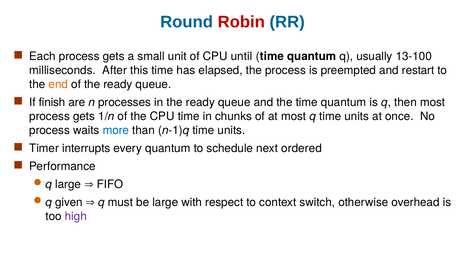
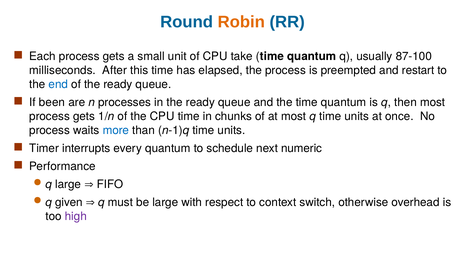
Robin colour: red -> orange (241, 22)
until: until -> take (242, 56)
13-100: 13-100 -> 87-100 (414, 56)
end colour: orange -> blue (58, 84)
finish: finish -> been (52, 102)
ordered: ordered -> numeric (302, 148)
